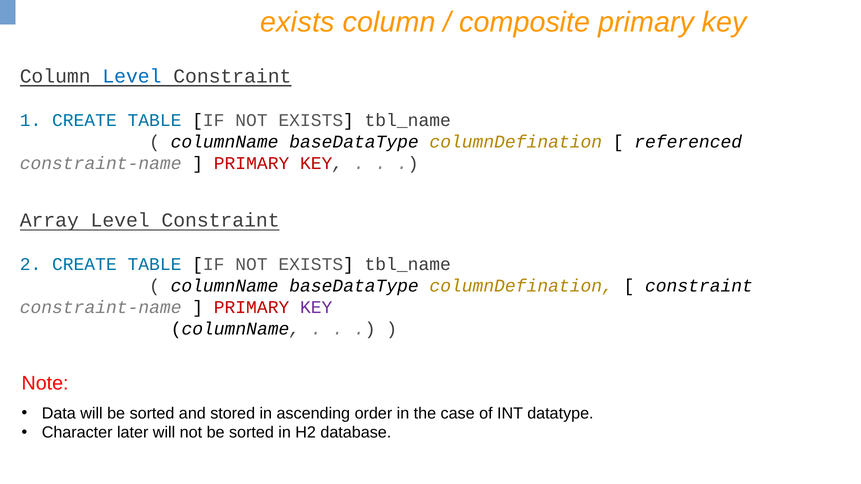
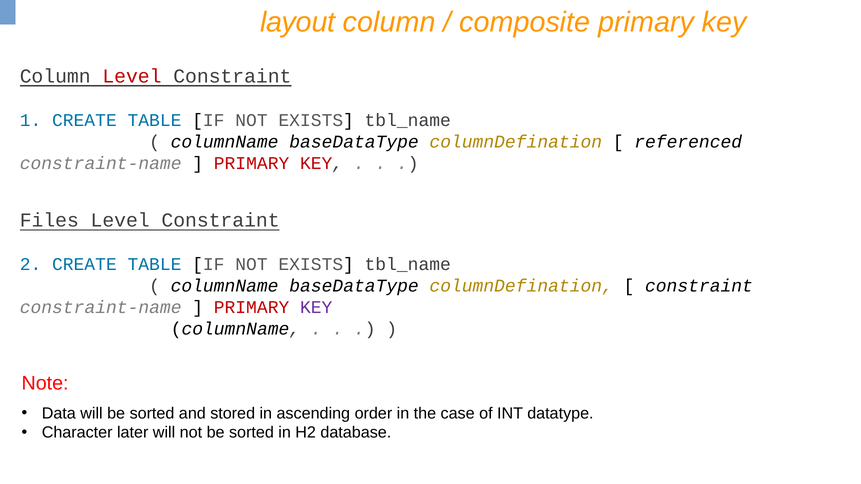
exists: exists -> layout (298, 22)
Level colour: blue -> red (132, 76)
Array: Array -> Files (49, 221)
